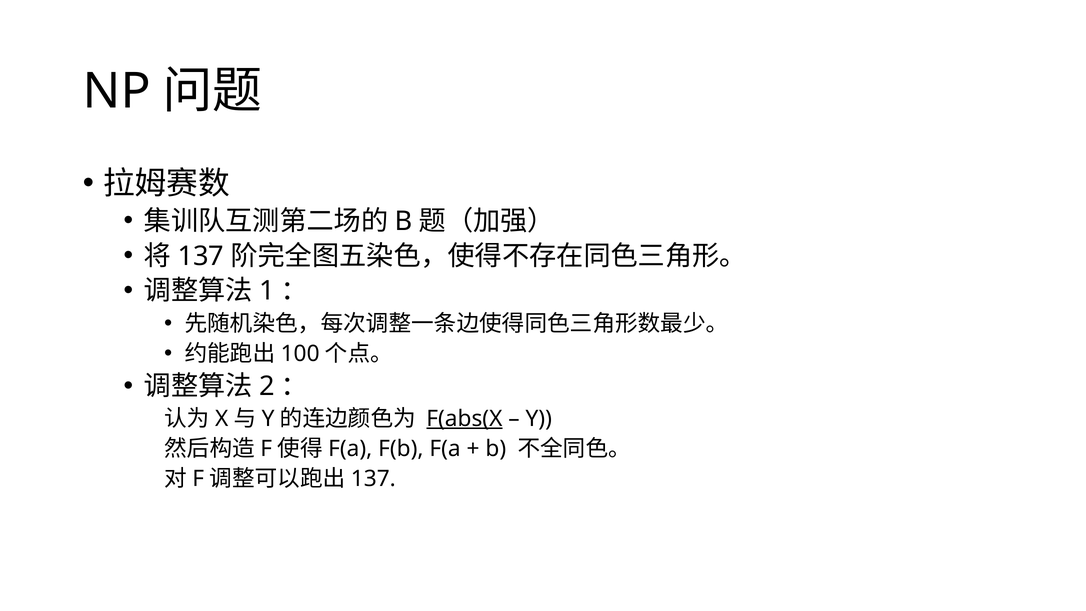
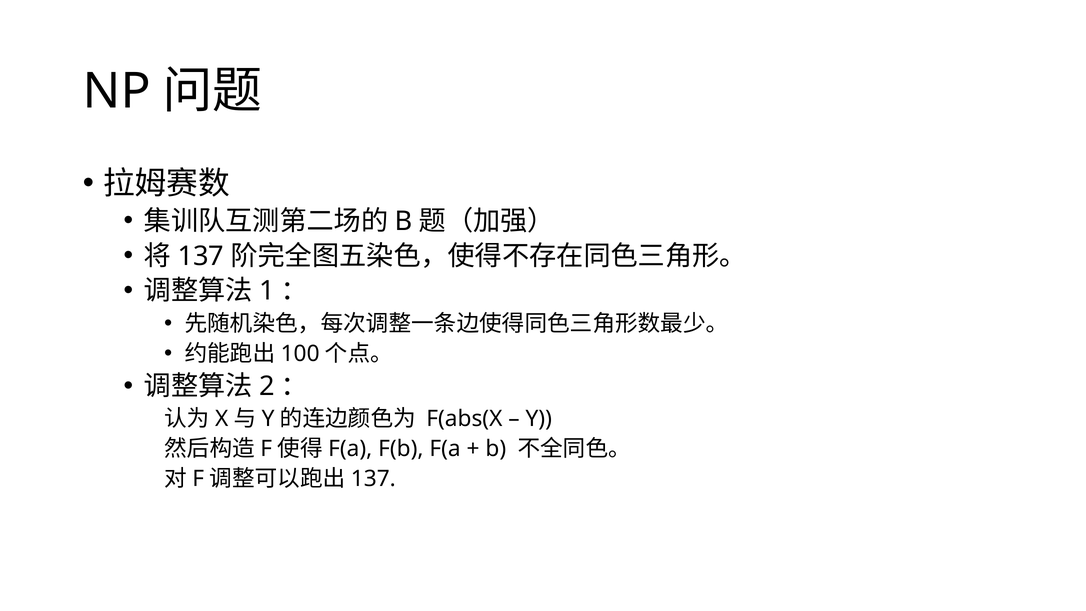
F(abs(X underline: present -> none (464, 419)
